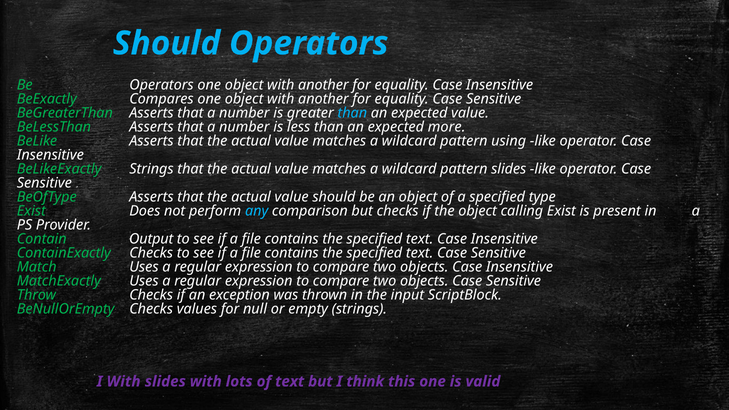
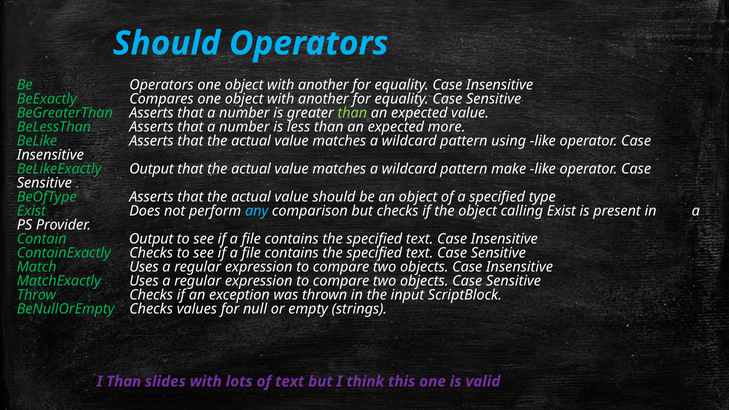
than colour: light blue -> light green (352, 113)
BeLikeExactly Strings: Strings -> Output (152, 169)
pattern slides: slides -> make (509, 169)
I With: With -> Than (124, 382)
